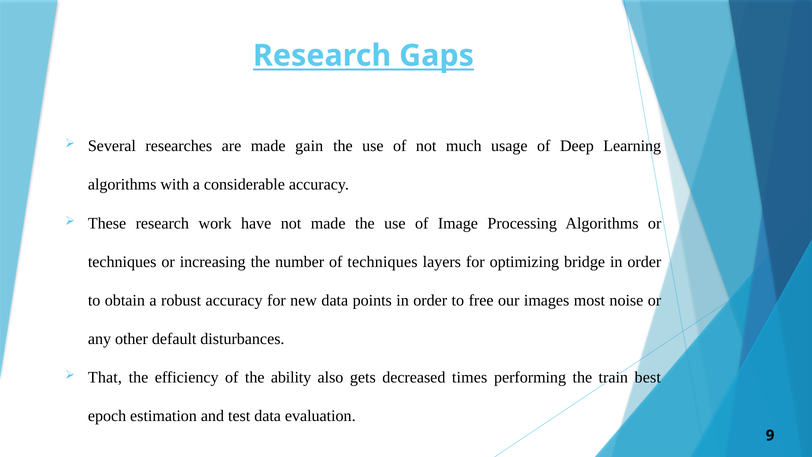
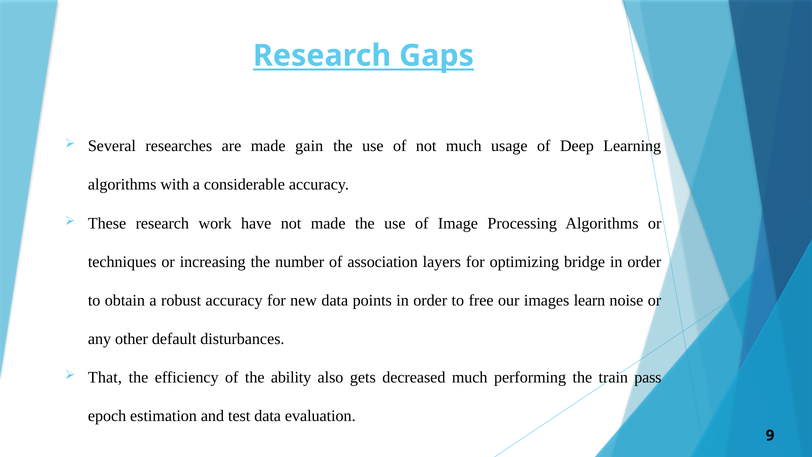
of techniques: techniques -> association (383, 262)
most: most -> learn (589, 300)
decreased times: times -> much (470, 377)
best: best -> pass (648, 377)
